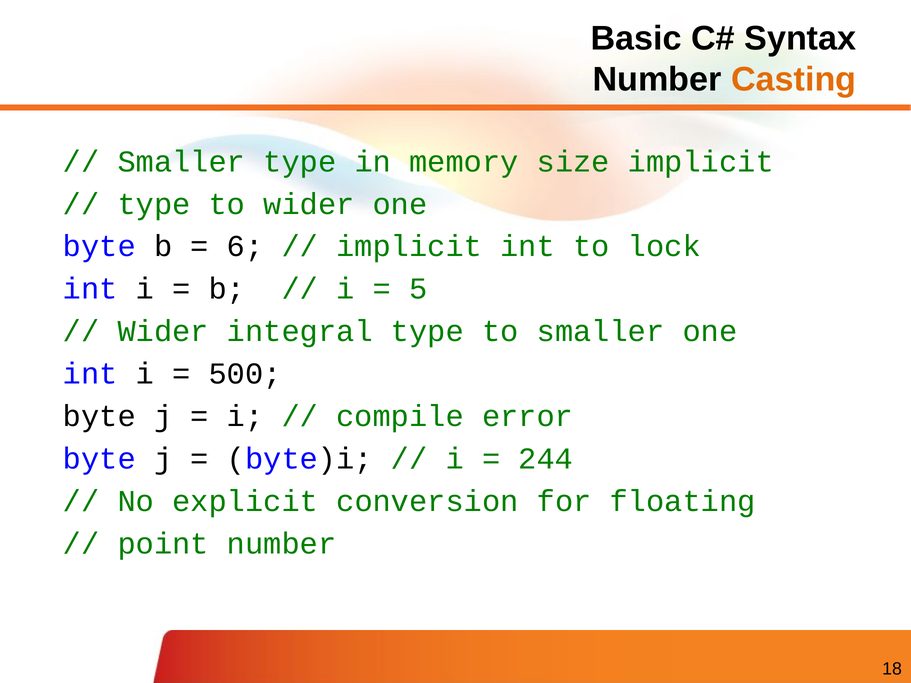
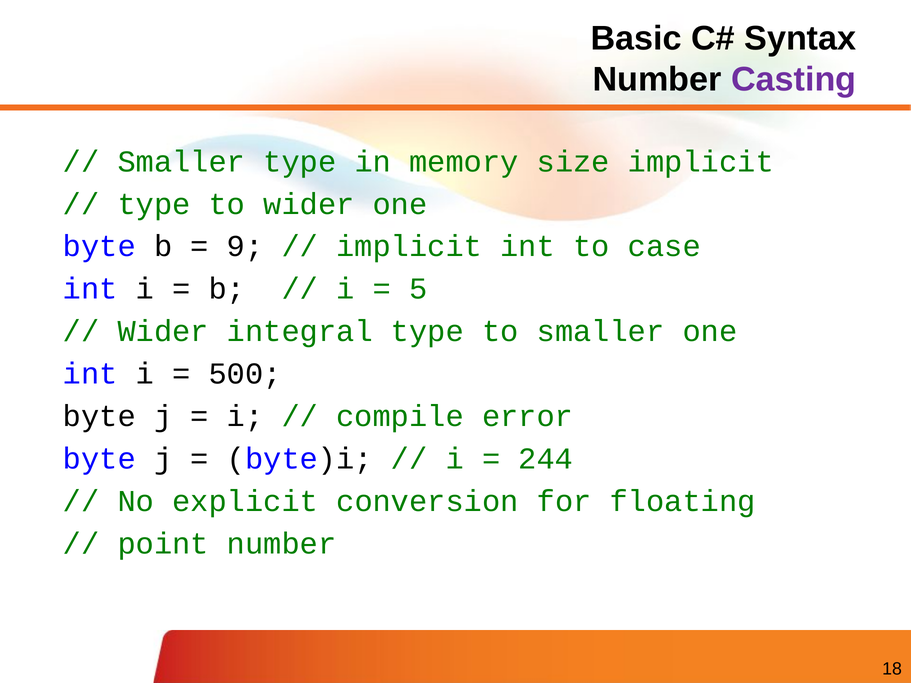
Casting colour: orange -> purple (794, 79)
6: 6 -> 9 (245, 247)
lock: lock -> case (664, 247)
